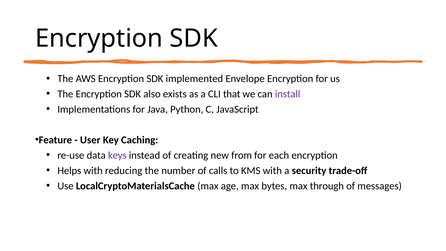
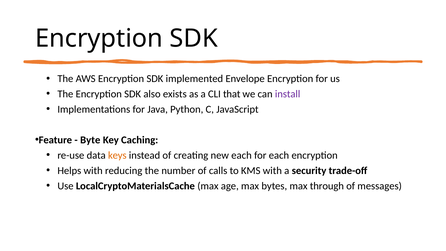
User: User -> Byte (90, 140)
keys colour: purple -> orange (117, 155)
new from: from -> each (242, 155)
